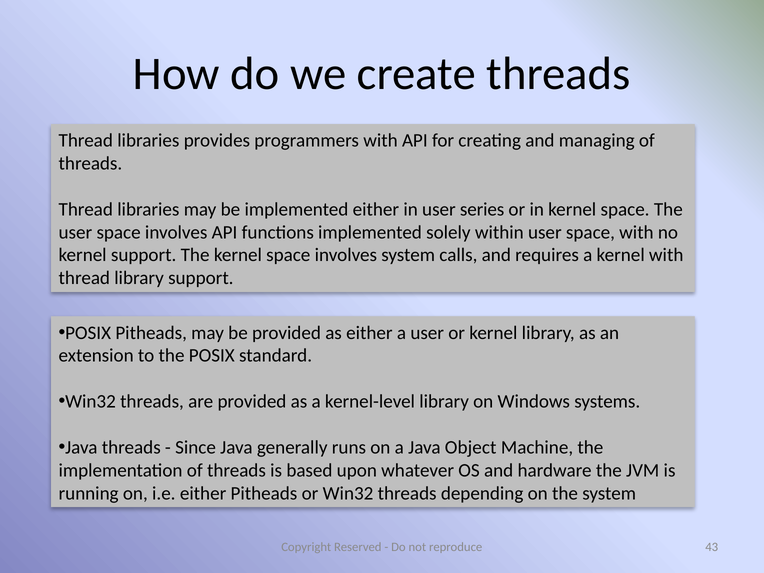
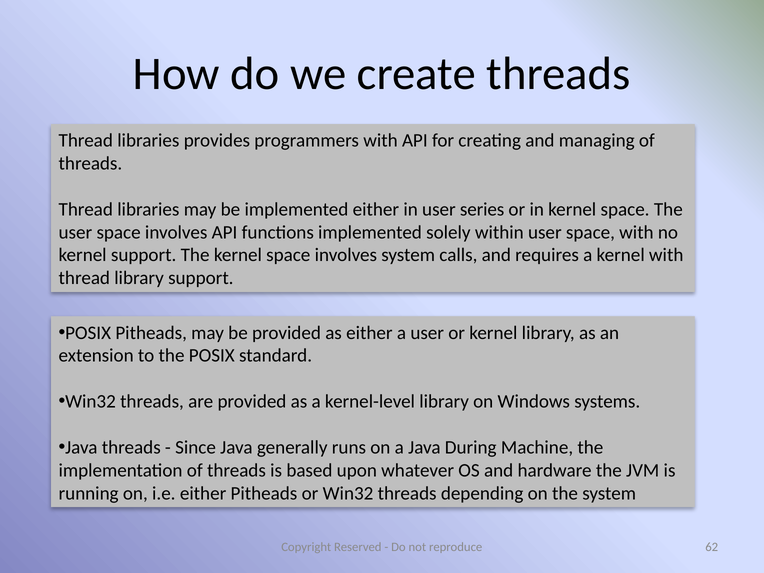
Object: Object -> During (471, 447)
43: 43 -> 62 (712, 547)
